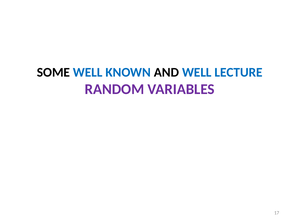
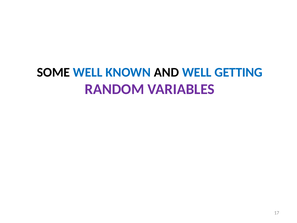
LECTURE: LECTURE -> GETTING (239, 72)
